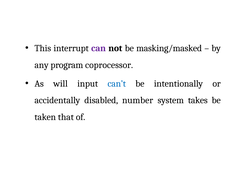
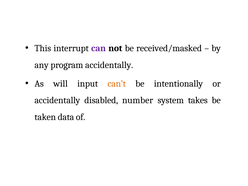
masking/masked: masking/masked -> received/masked (169, 48)
program coprocessor: coprocessor -> accidentally (109, 65)
can’t colour: blue -> orange (117, 84)
that: that -> data (66, 117)
